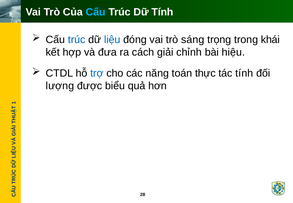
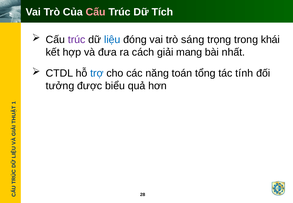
Cấu colour: light blue -> pink (96, 12)
Dữ Tính: Tính -> Tích (162, 12)
trúc colour: blue -> purple (77, 40)
chỉnh: chỉnh -> mang (189, 52)
hiệu: hiệu -> nhất (233, 52)
thực: thực -> tổng (205, 73)
lượng: lượng -> tưởng (60, 86)
